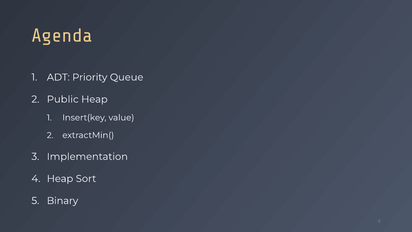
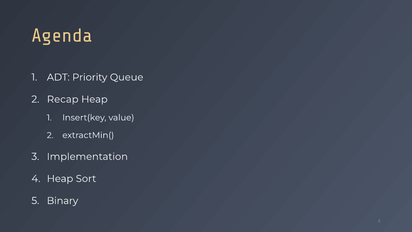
Public: Public -> Recap (63, 99)
